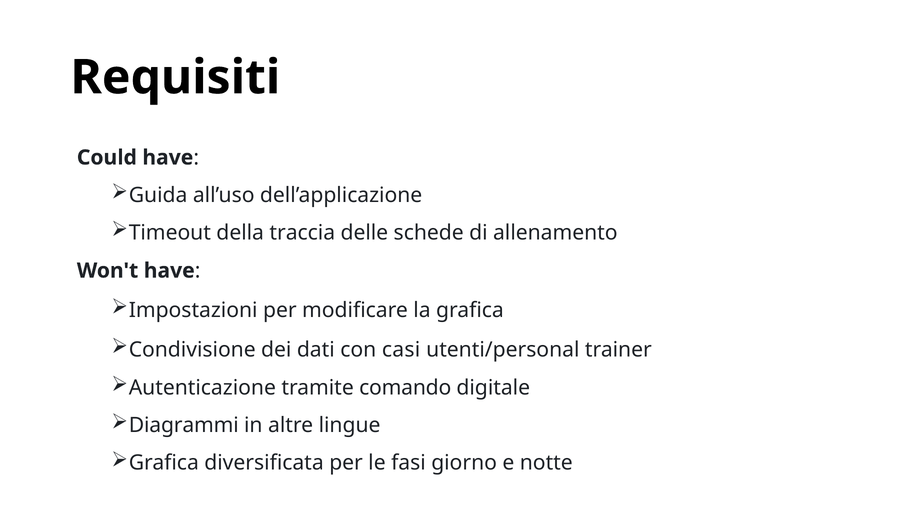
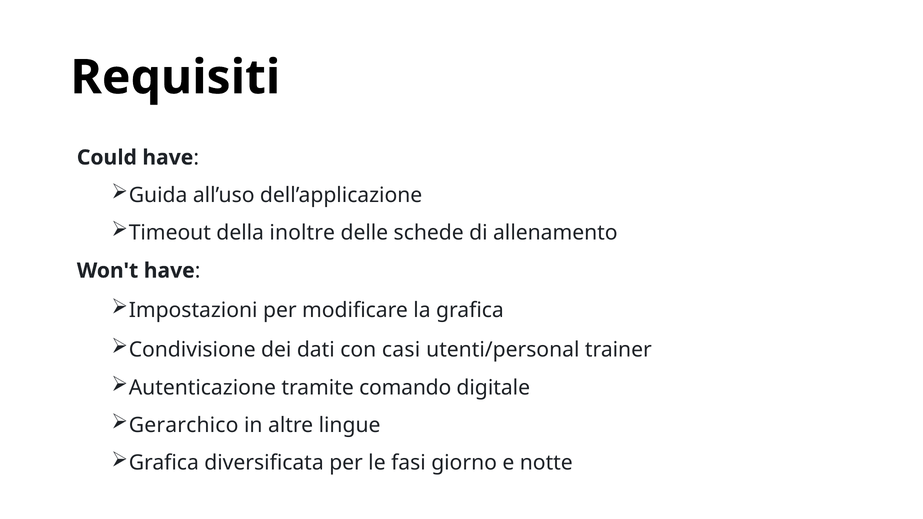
traccia: traccia -> inoltre (302, 233)
Diagrammi: Diagrammi -> Gerarchico (184, 425)
